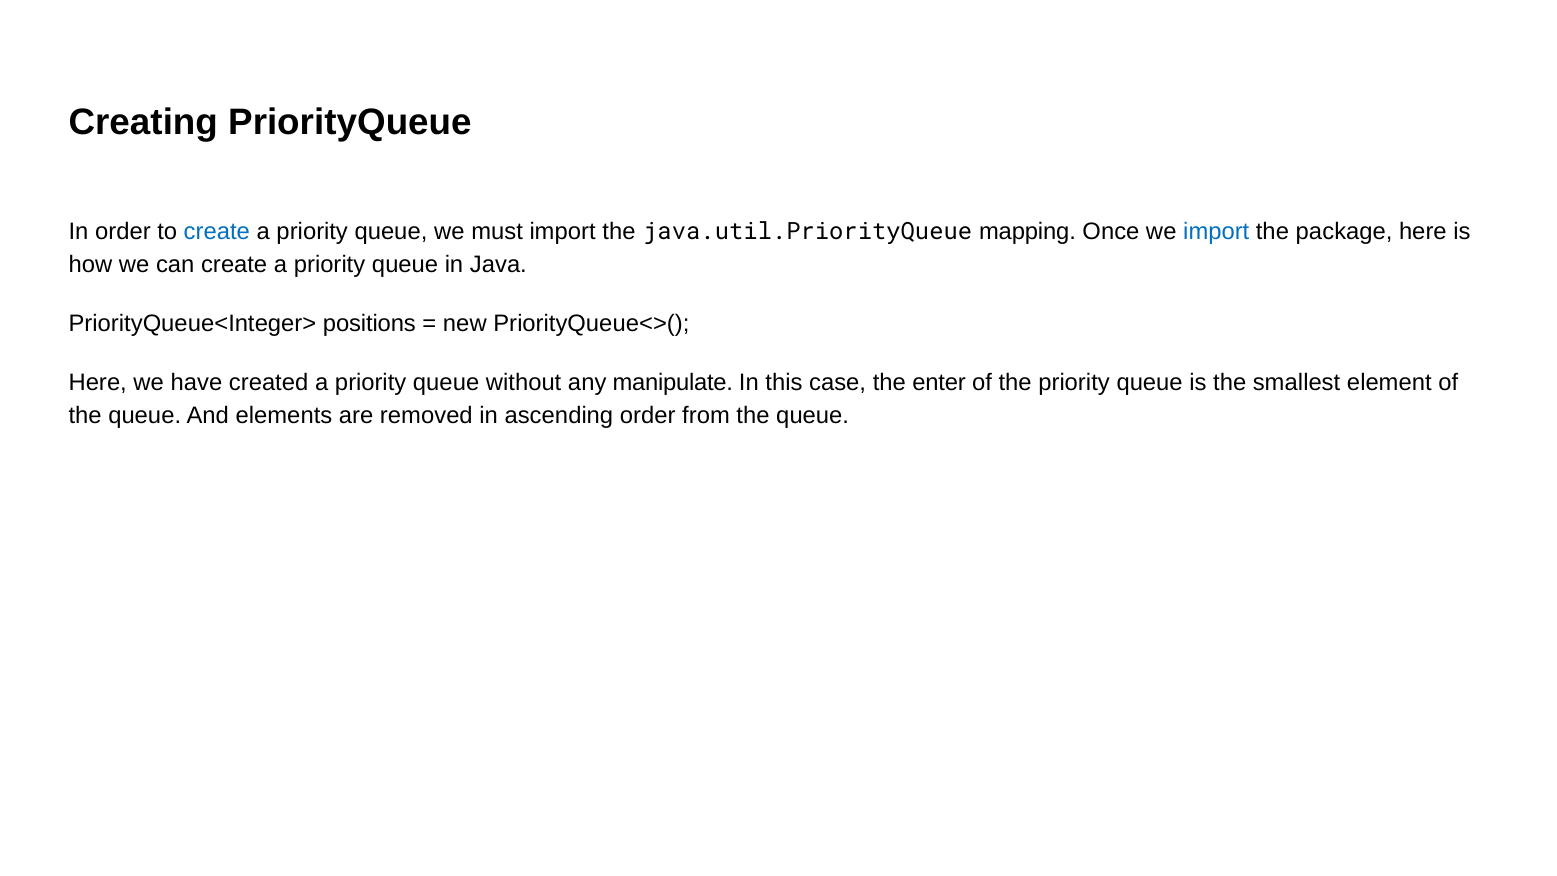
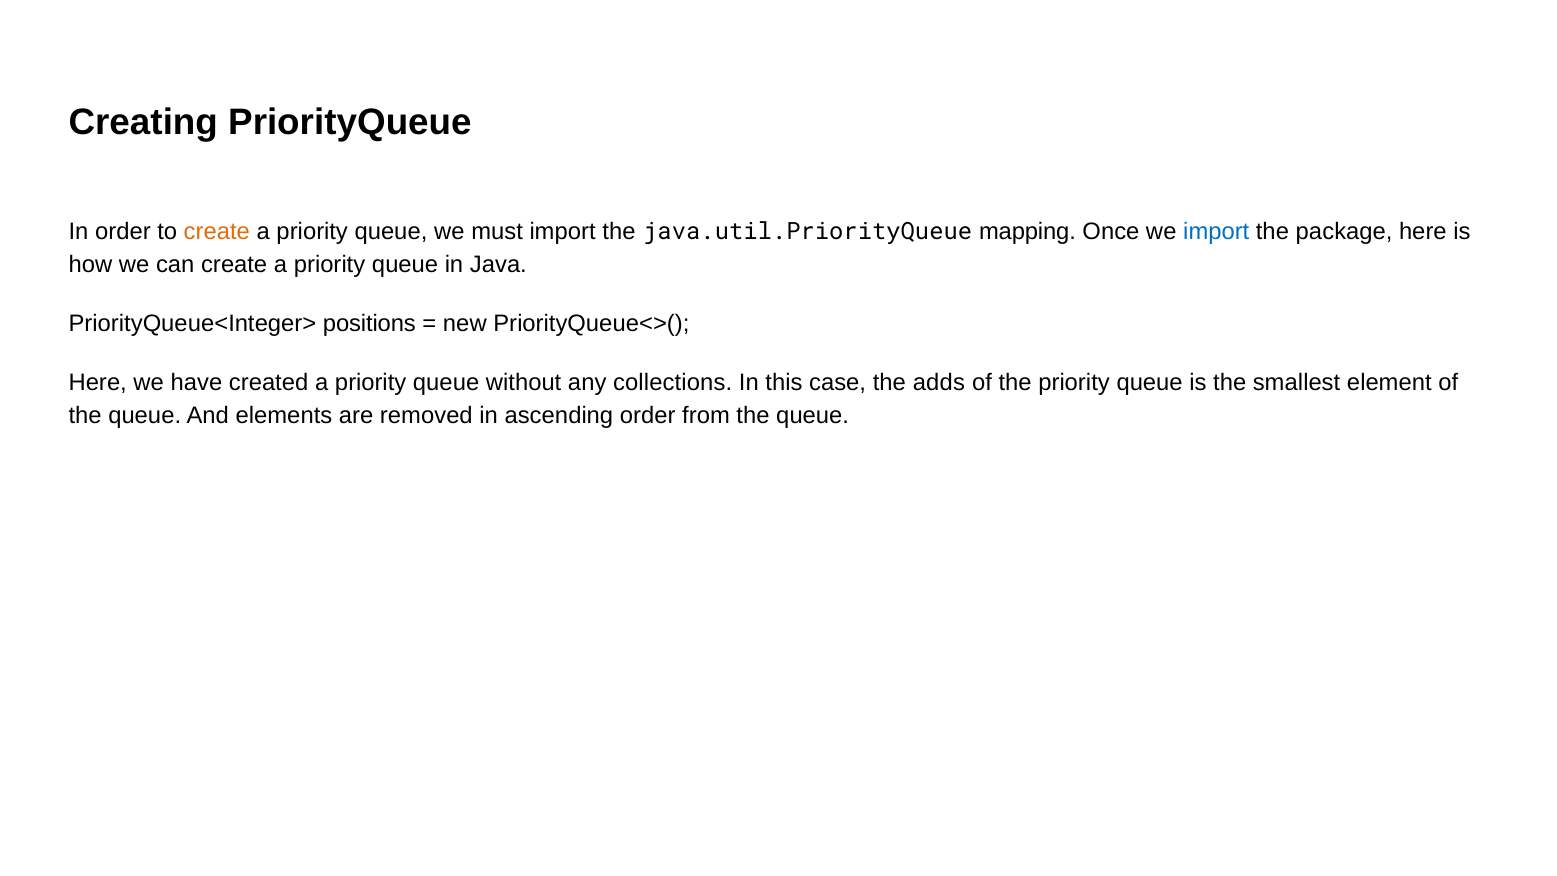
create colour: blue -> orange (217, 232)
manipulate: manipulate -> collections (673, 383)
enter: enter -> adds (939, 383)
